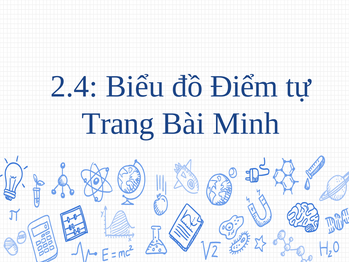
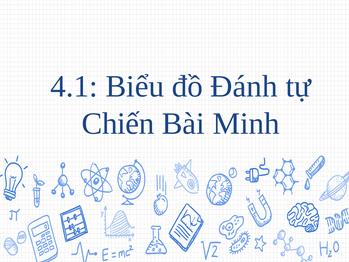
2.4: 2.4 -> 4.1 (74, 86)
Điểm: Điểm -> Đánh (244, 86)
Trang: Trang -> Chiến (118, 124)
